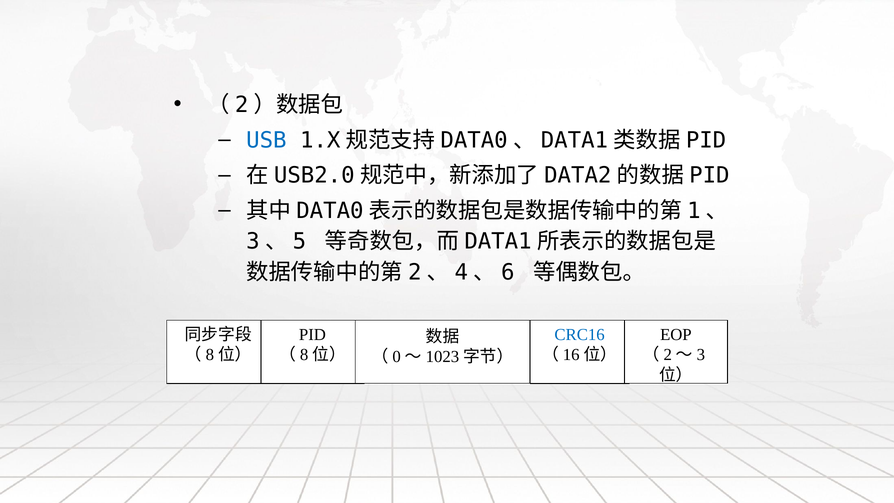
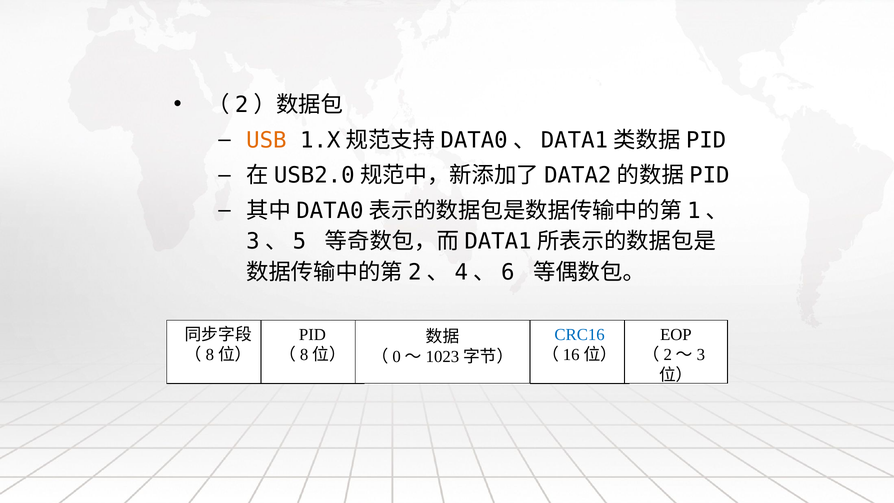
USB colour: blue -> orange (266, 140)
